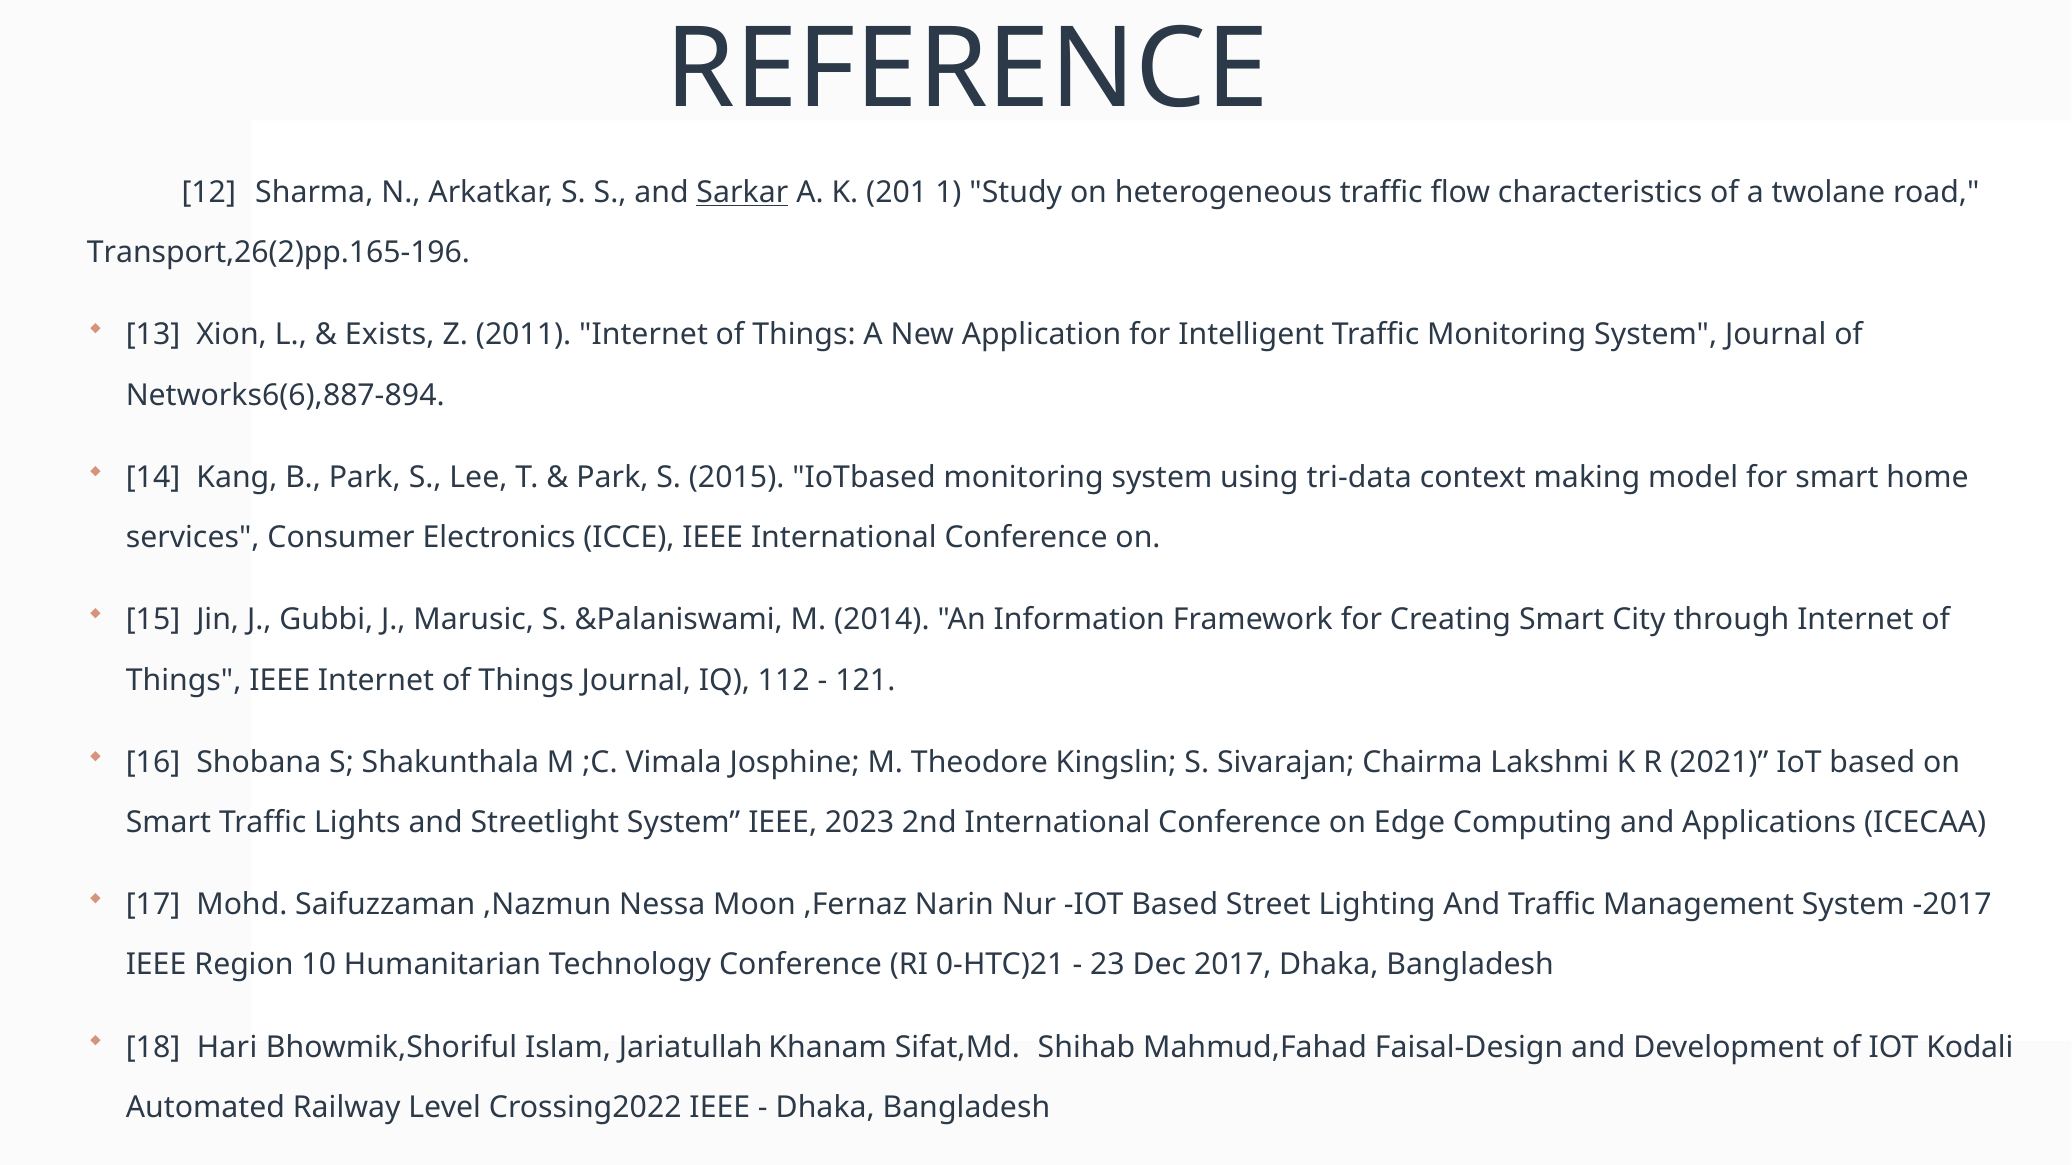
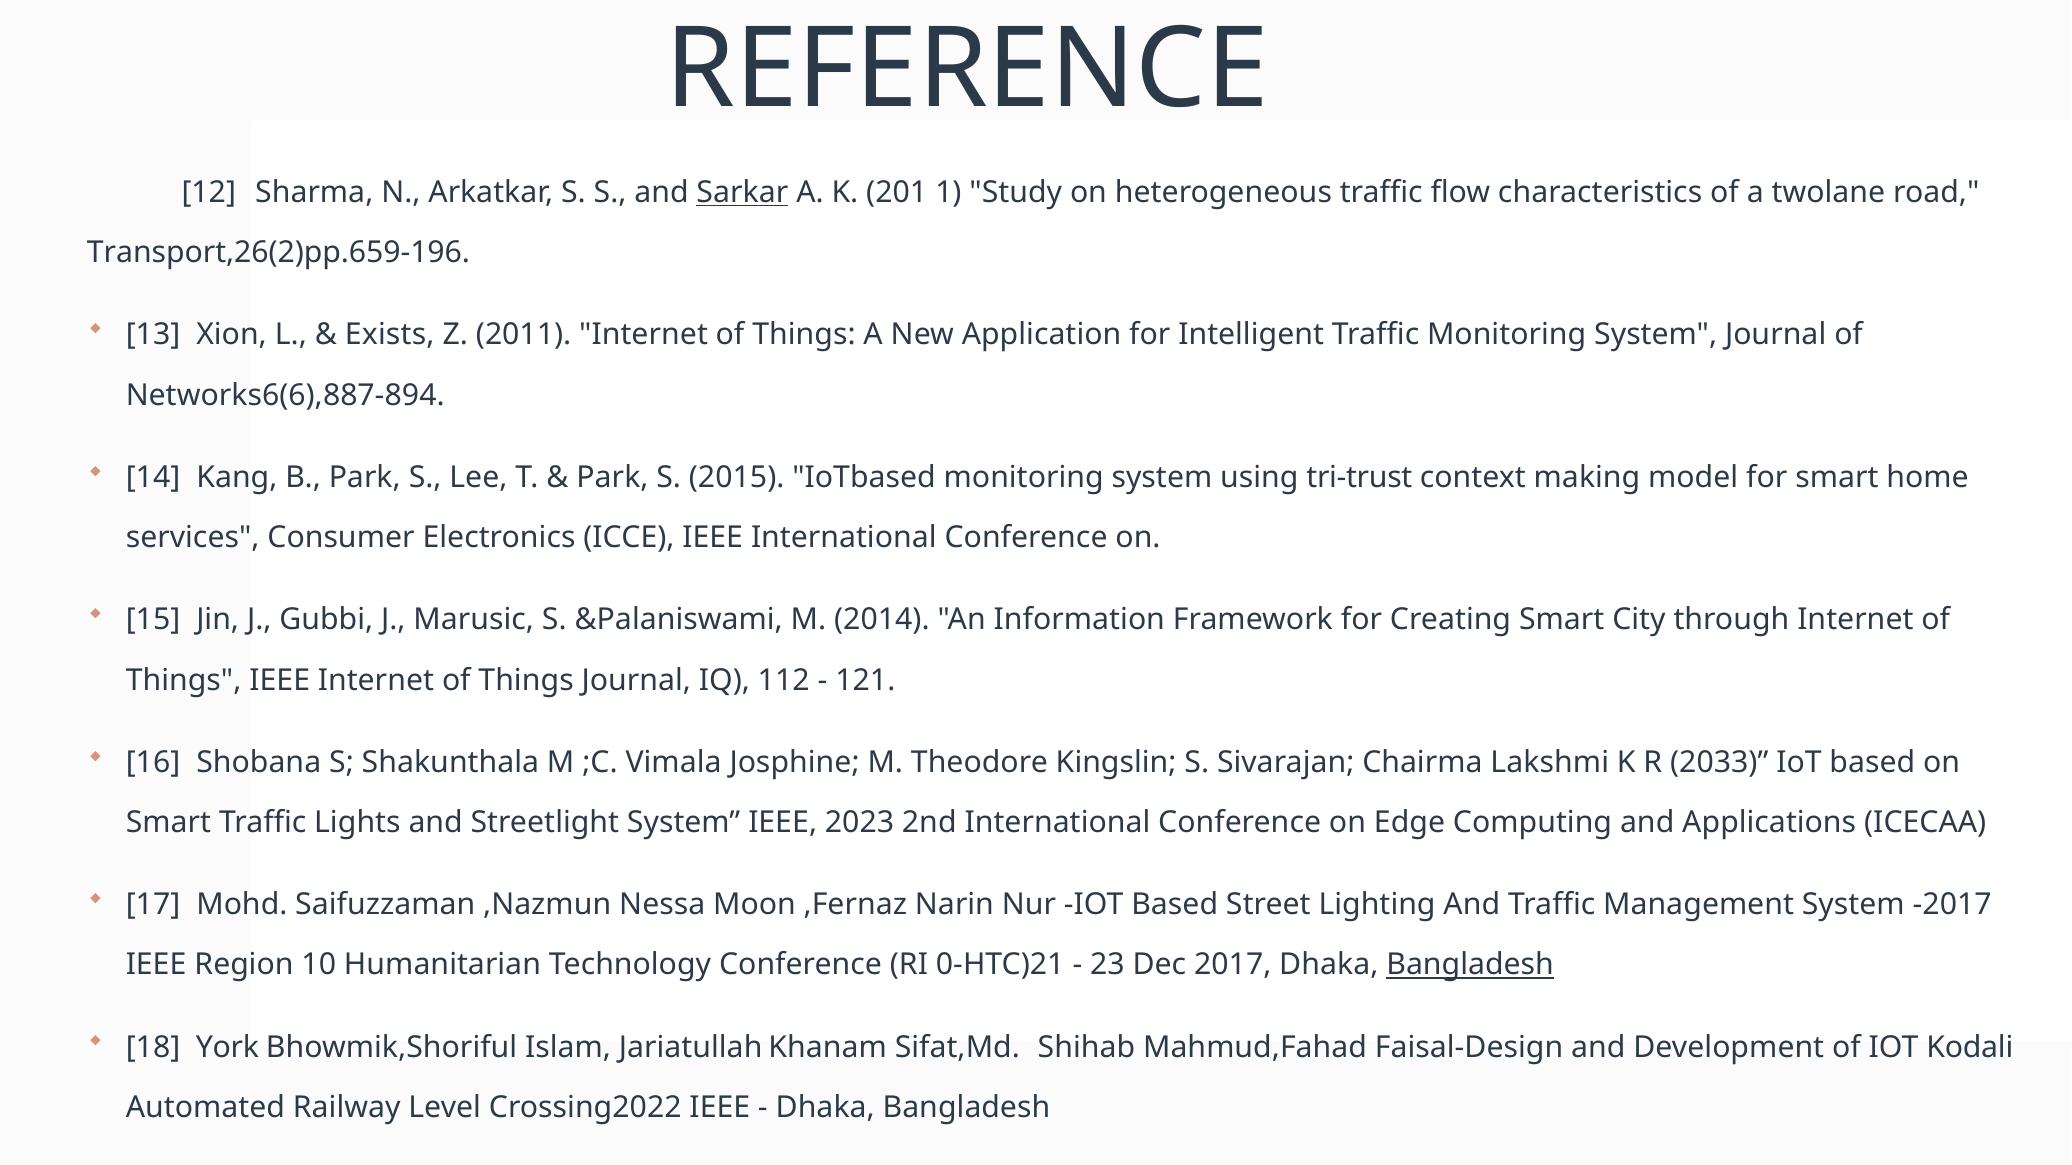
Transport,26(2)pp.165-196: Transport,26(2)pp.165-196 -> Transport,26(2)pp.659-196 (279, 253)
tri-data: tri-data -> tri-trust (1359, 478)
2021: 2021 -> 2033 (1719, 762)
Bangladesh underline: none -> present (1470, 965)
Hari: Hari -> York (227, 1047)
